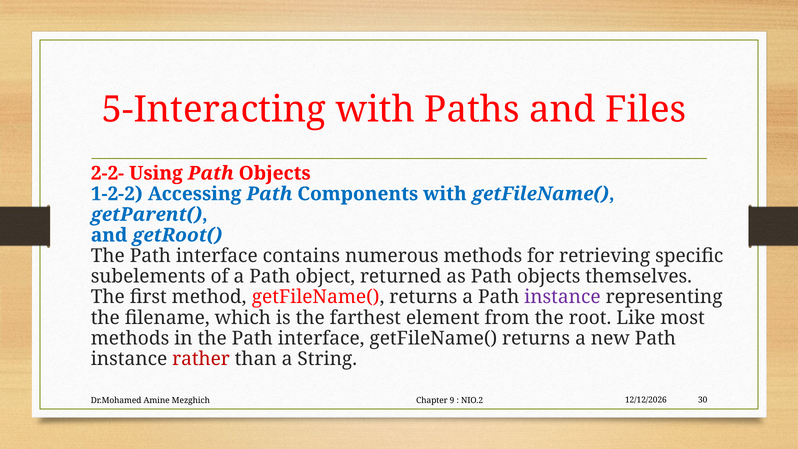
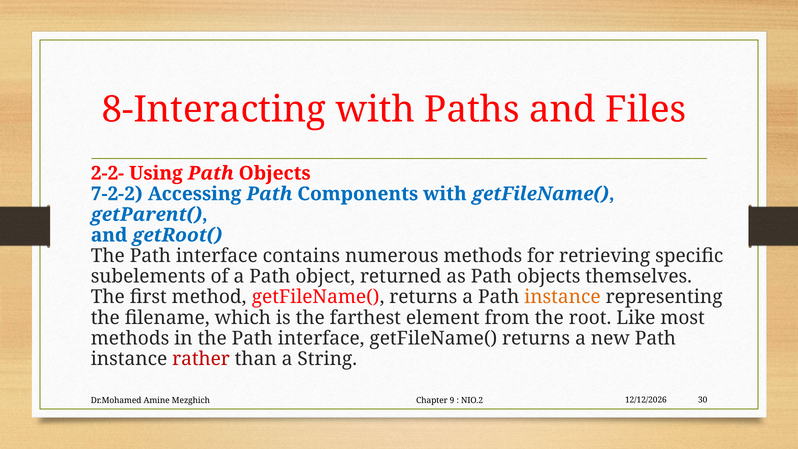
5-Interacting: 5-Interacting -> 8-Interacting (214, 110)
1-2-2: 1-2-2 -> 7-2-2 (117, 194)
instance colour: purple -> orange (562, 297)
